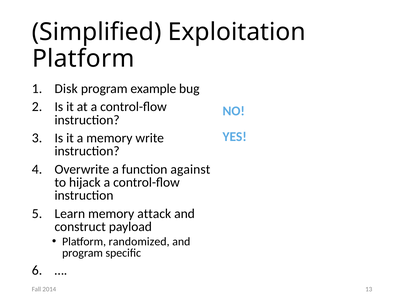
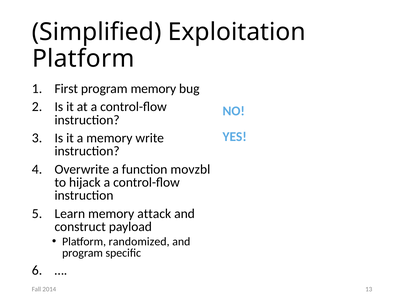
Disk: Disk -> First (66, 89)
program example: example -> memory (153, 89)
against: against -> movzbl (190, 169)
